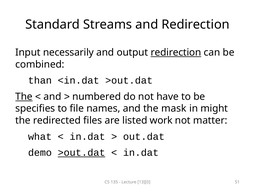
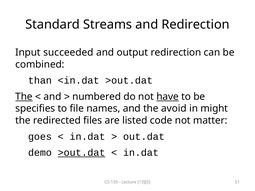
necessarily: necessarily -> succeeded (68, 53)
redirection underline: present -> none (176, 53)
have underline: none -> present (168, 97)
mask: mask -> avoid (174, 109)
work: work -> code (161, 121)
what: what -> goes (40, 137)
